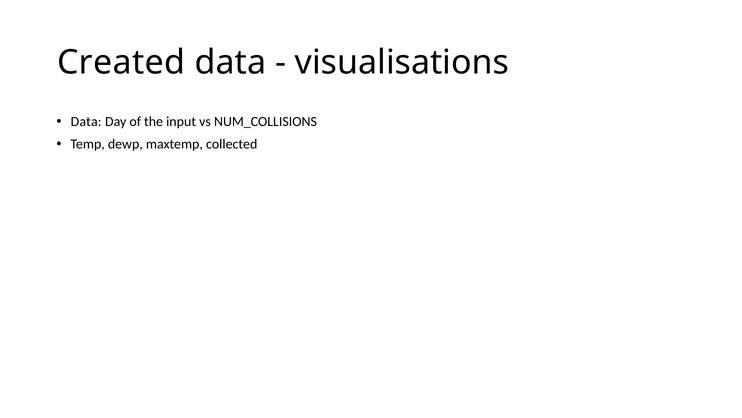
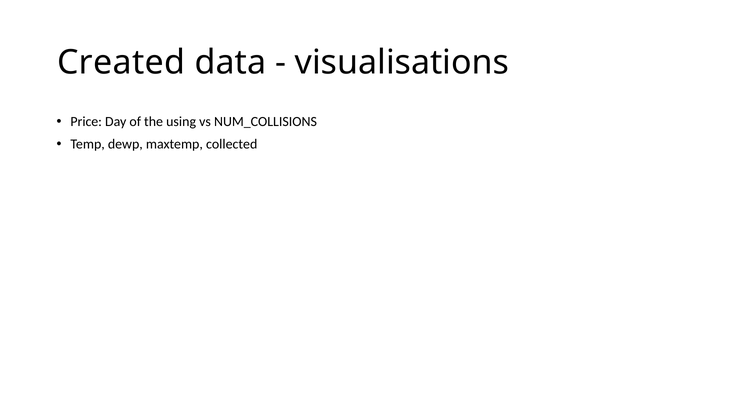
Data: Data -> Price (86, 121)
input: input -> using (181, 121)
